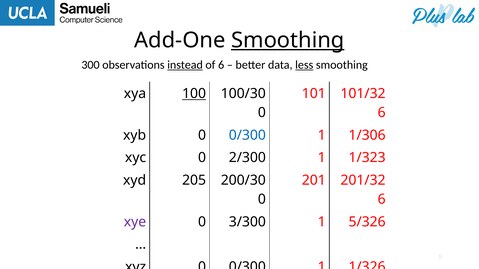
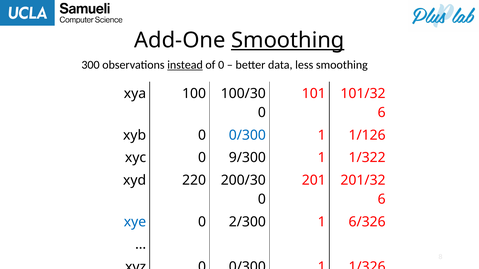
of 6: 6 -> 0 (221, 65)
less underline: present -> none (304, 65)
100 underline: present -> none (194, 94)
1/306: 1/306 -> 1/126 (367, 135)
2/300: 2/300 -> 9/300 (247, 158)
1/323: 1/323 -> 1/322 (367, 158)
205: 205 -> 220 (194, 181)
xye colour: purple -> blue (135, 222)
3/300: 3/300 -> 2/300 (247, 222)
5/326: 5/326 -> 6/326 (367, 222)
